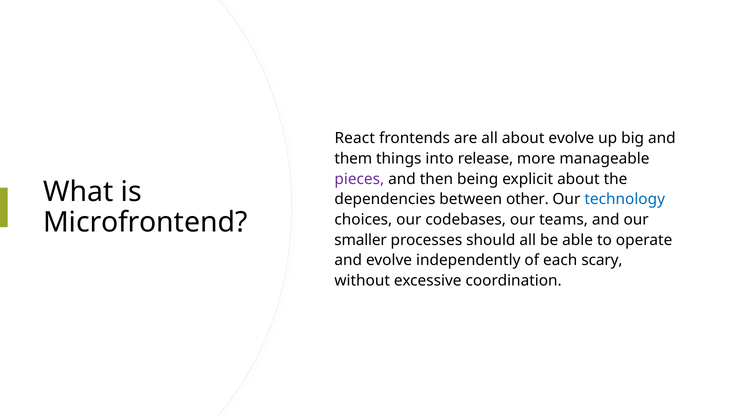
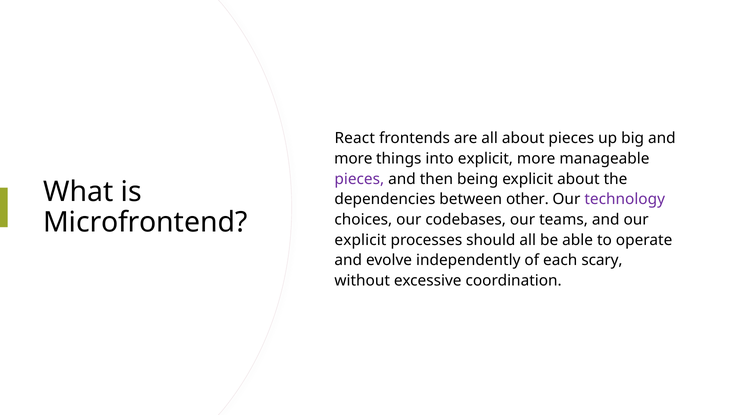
about evolve: evolve -> pieces (571, 138)
them: them -> more (353, 159)
into release: release -> explicit (485, 159)
technology colour: blue -> purple (625, 199)
smaller: smaller -> explicit (360, 240)
